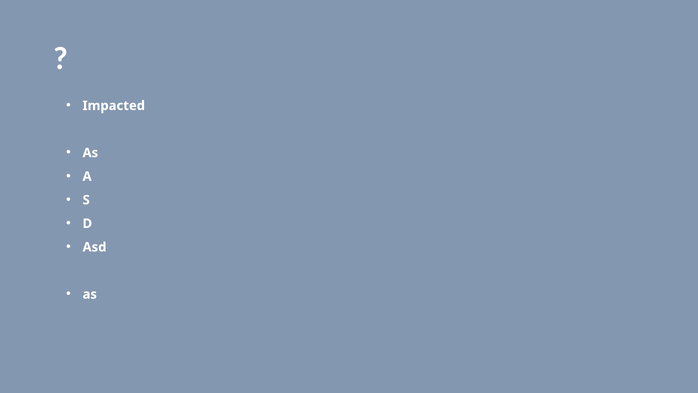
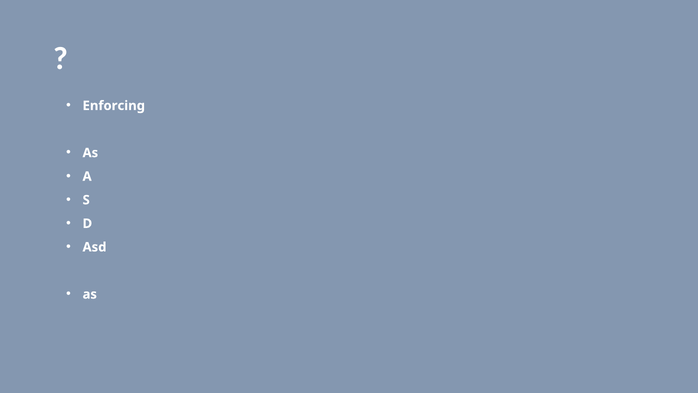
Impacted: Impacted -> Enforcing (114, 106)
